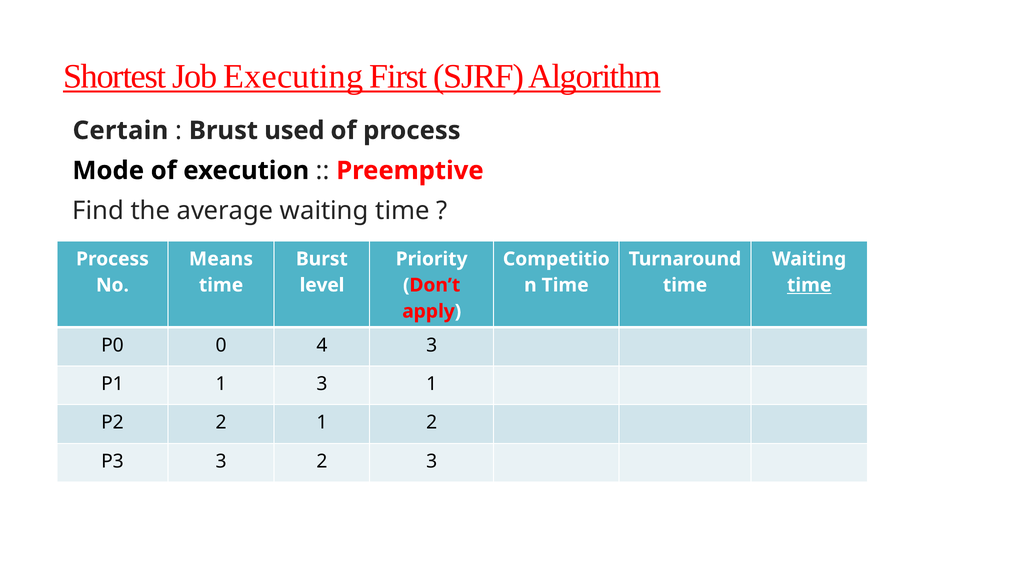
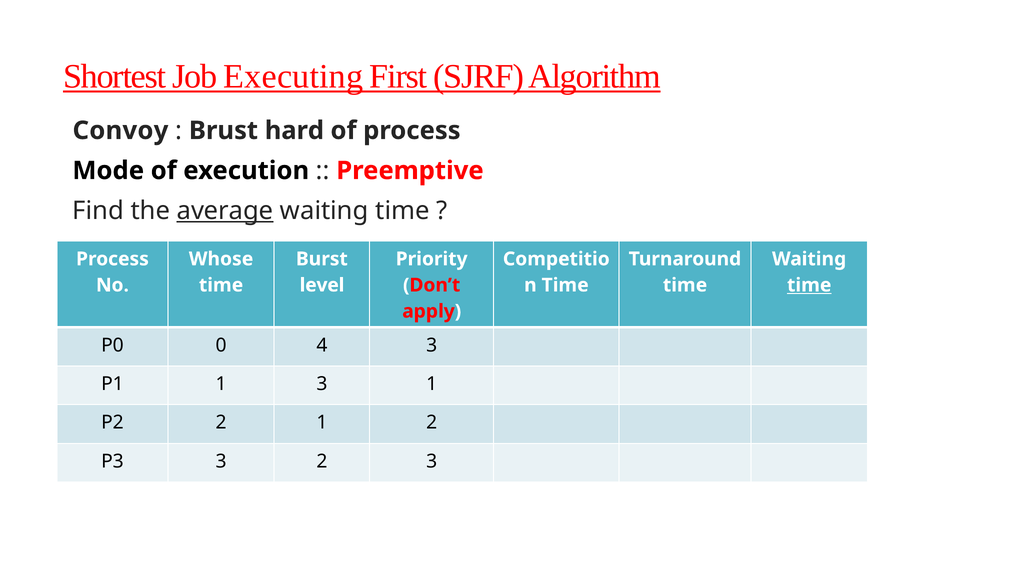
Certain: Certain -> Convoy (120, 131)
used: used -> hard (294, 131)
average underline: none -> present (225, 211)
Means: Means -> Whose (221, 259)
